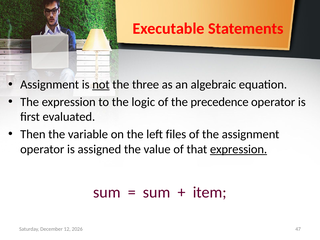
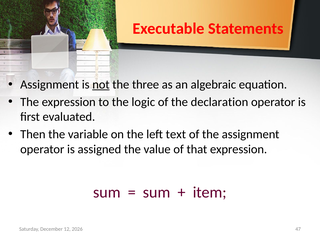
precedence: precedence -> declaration (219, 102)
files: files -> text (176, 134)
expression underline: present -> none (239, 149)
